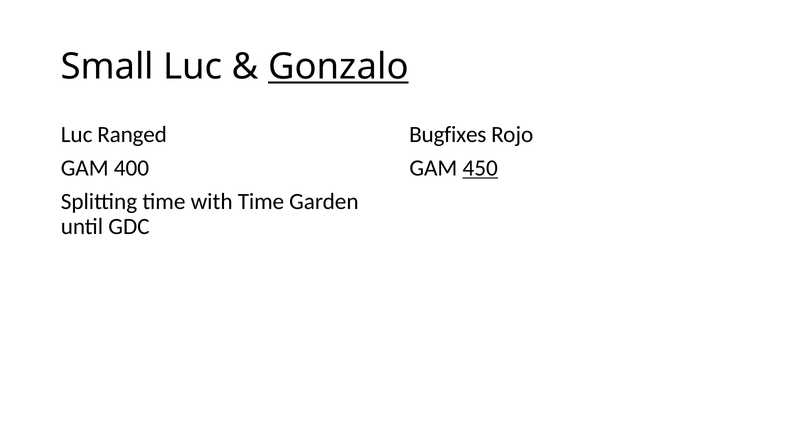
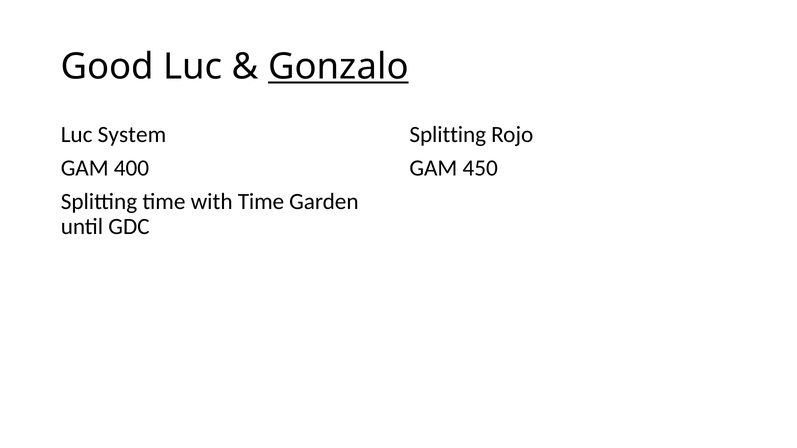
Small: Small -> Good (107, 67)
Ranged: Ranged -> System (132, 135)
Bugfixes: Bugfixes -> Splitting (448, 135)
450 underline: present -> none (480, 168)
